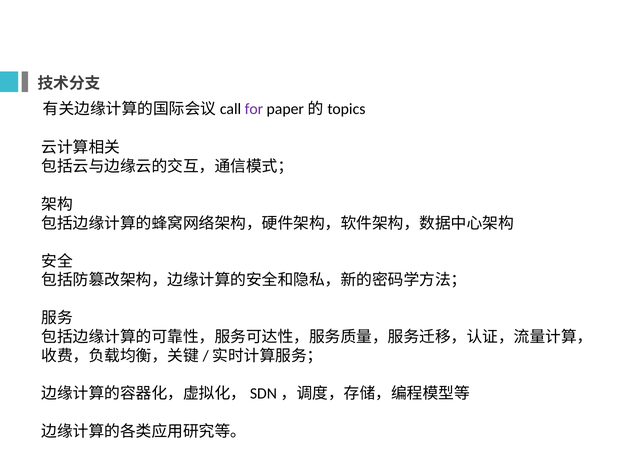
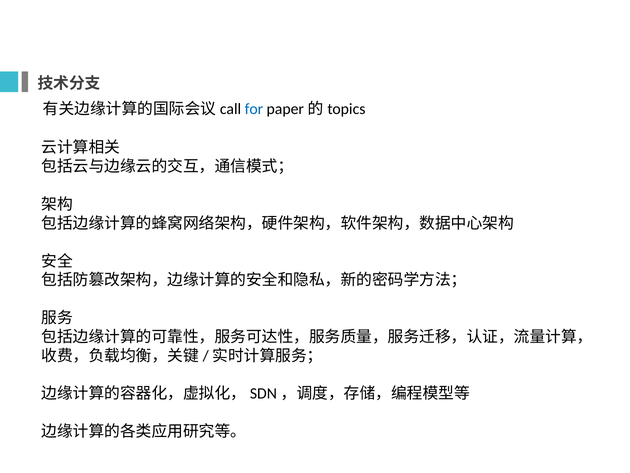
for colour: purple -> blue (254, 109)
